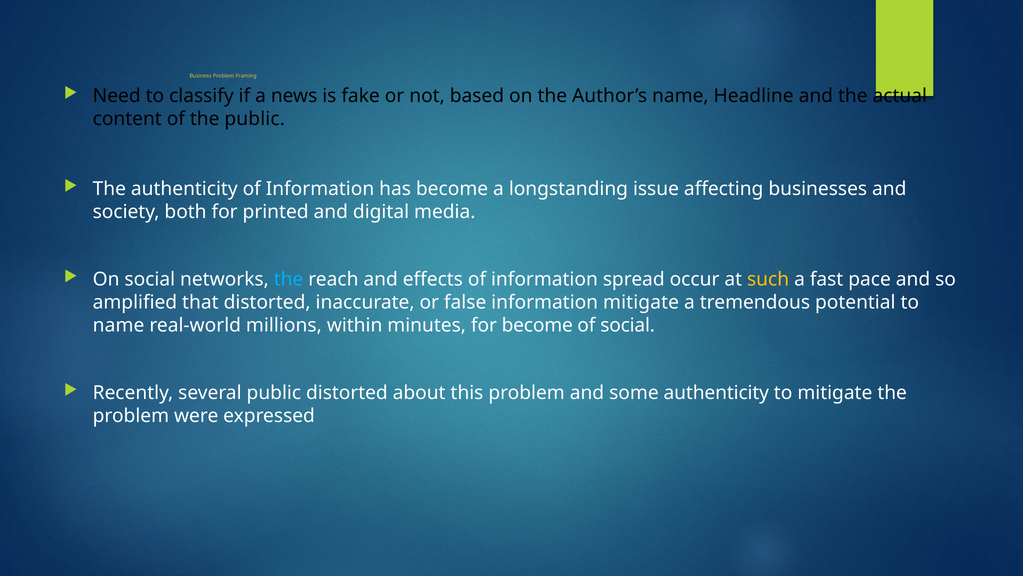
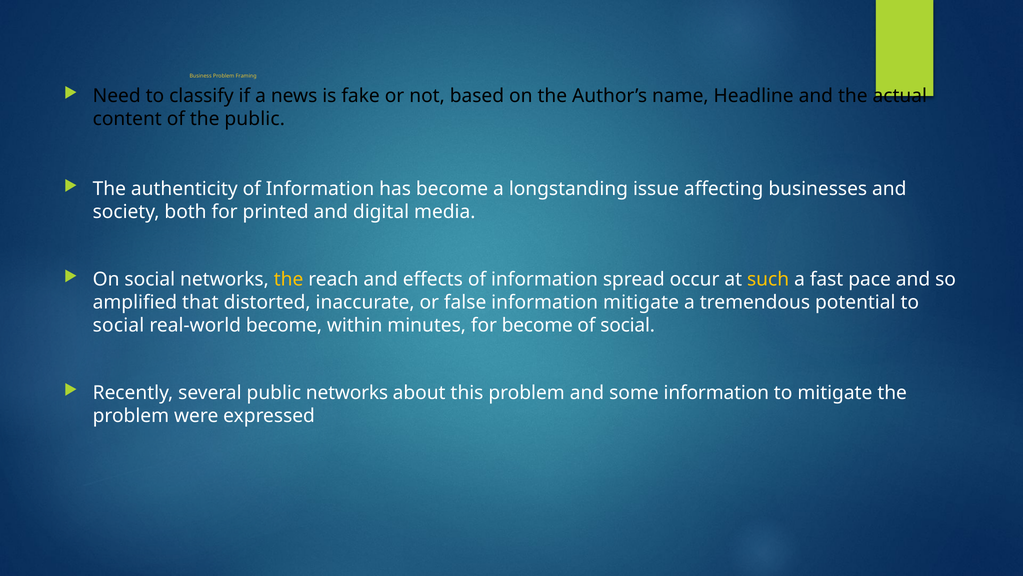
the colour: light blue -> yellow (289, 279)
name: name -> social (119, 325)
real-world millions: millions -> become (284, 325)
public distorted: distorted -> networks (347, 392)
some authenticity: authenticity -> information (716, 392)
